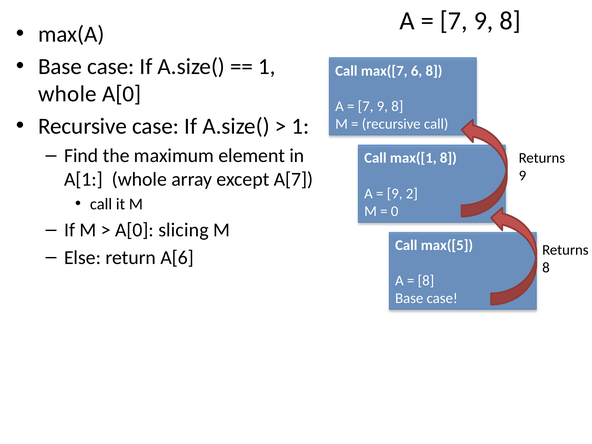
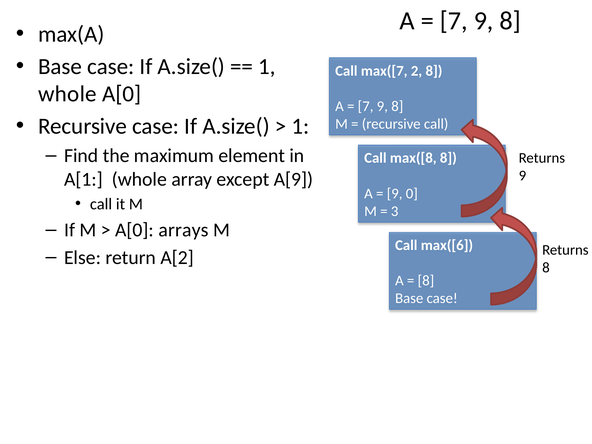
6: 6 -> 2 (416, 71)
max([1: max([1 -> max([8 (413, 158)
A[7: A[7 -> A[9 (293, 179)
2: 2 -> 0 (412, 194)
0: 0 -> 3 (395, 211)
slicing: slicing -> arrays (184, 230)
max([5: max([5 -> max([6 (447, 245)
A[6: A[6 -> A[2 (177, 258)
